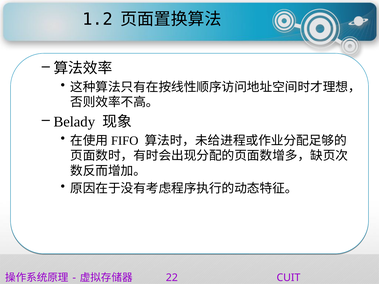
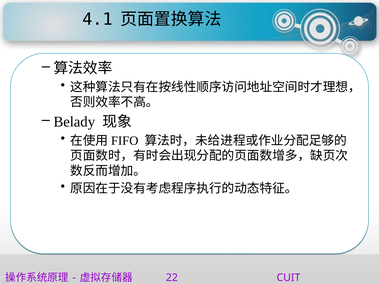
1.2: 1.2 -> 4.1 (98, 19)
